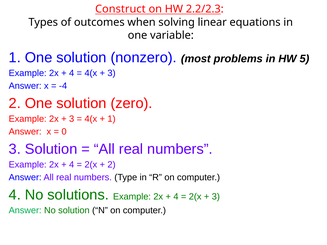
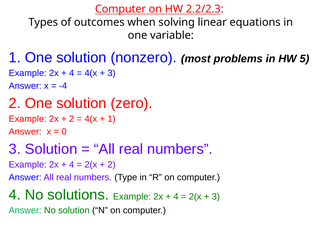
Construct: Construct -> Computer (120, 9)
3: 3 -> 2 (72, 119)
